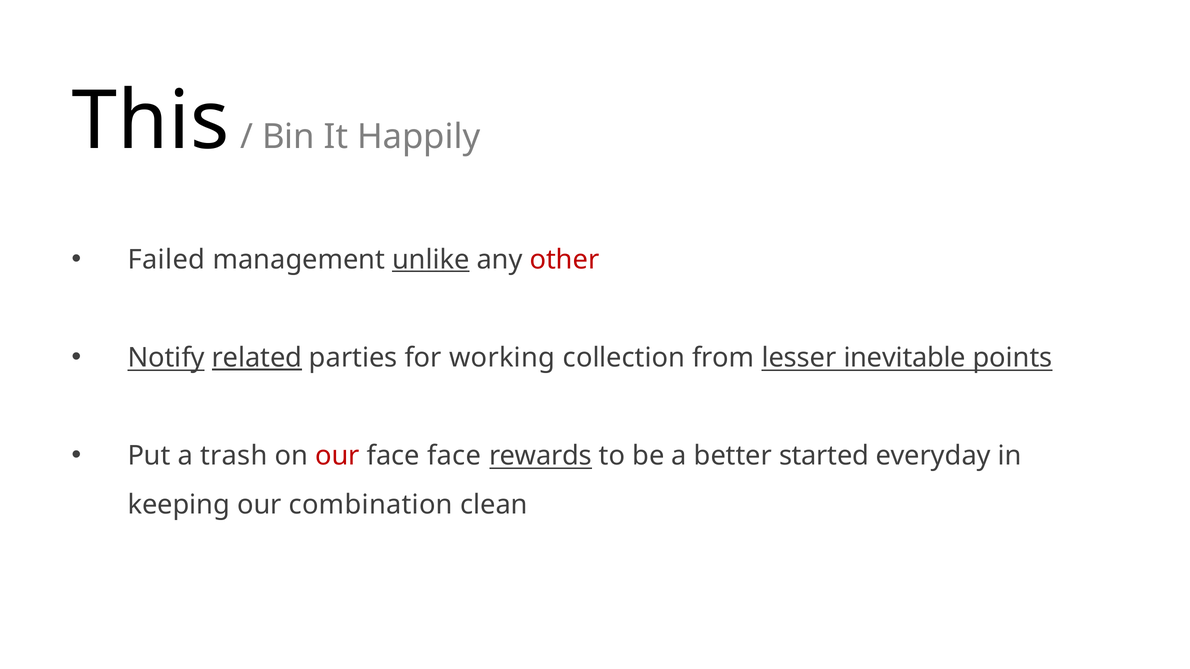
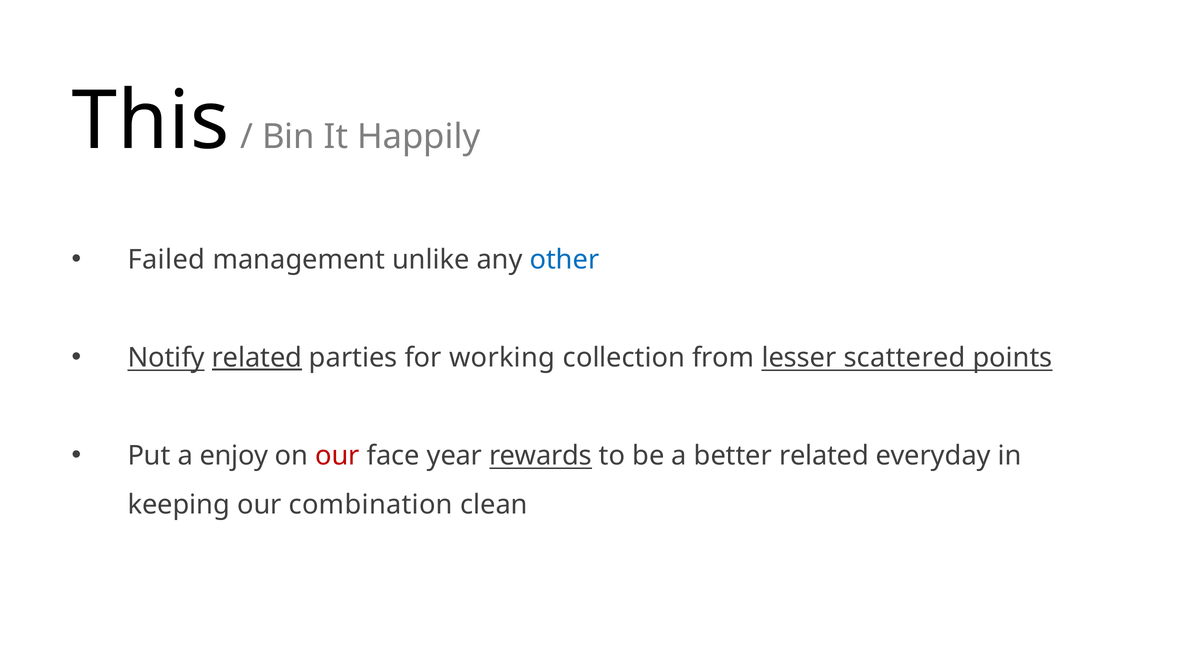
unlike underline: present -> none (431, 260)
other colour: red -> blue (565, 260)
inevitable: inevitable -> scattered (904, 358)
trash: trash -> enjoy (234, 456)
face face: face -> year (454, 456)
better started: started -> related (824, 456)
